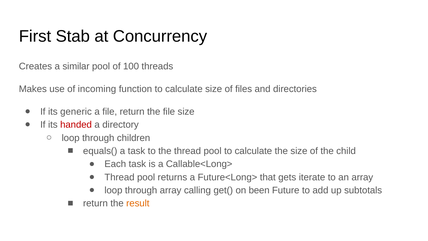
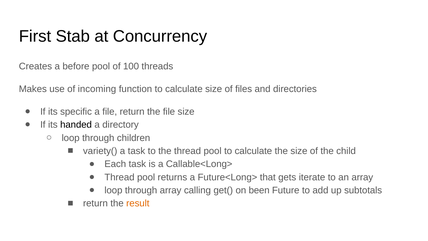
similar: similar -> before (76, 66)
generic: generic -> specific (76, 112)
handed colour: red -> black (76, 125)
equals(: equals( -> variety( (100, 151)
